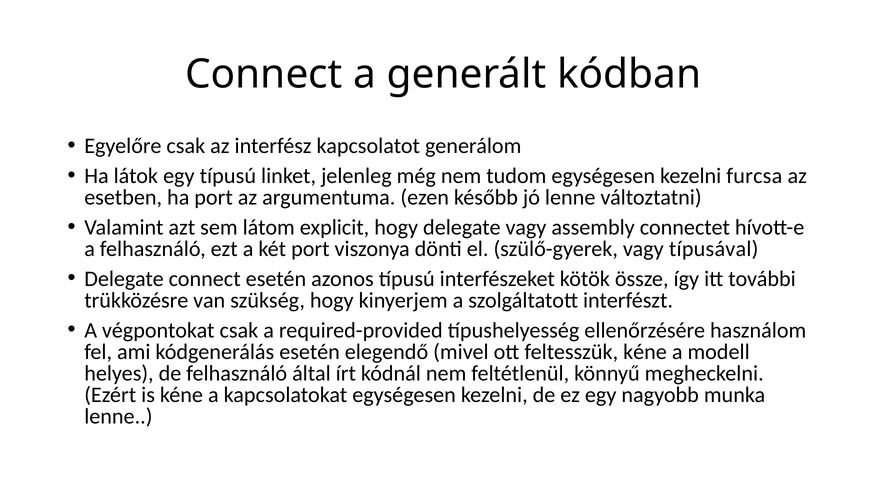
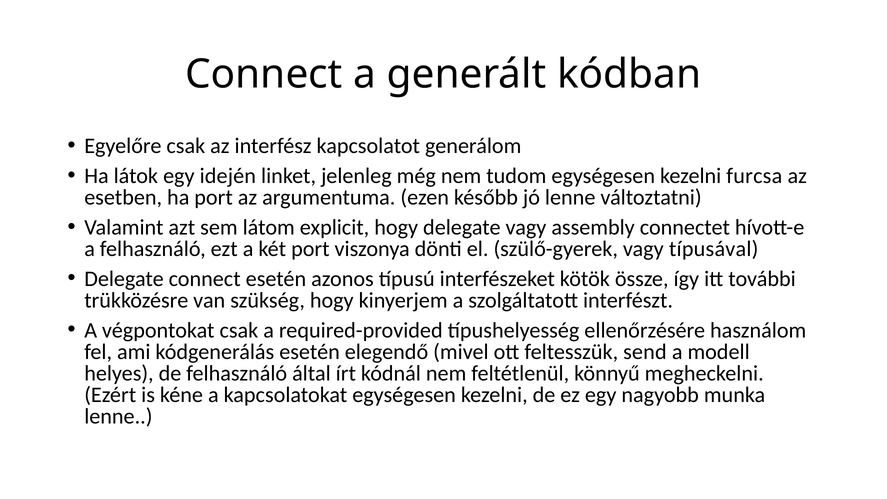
egy típusú: típusú -> idején (228, 176)
feltesszük kéne: kéne -> send (645, 352)
